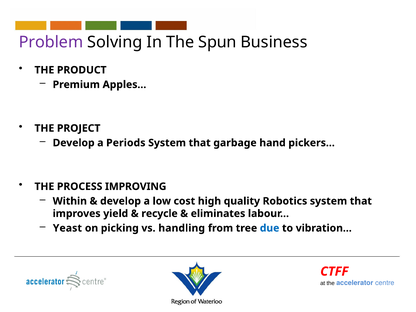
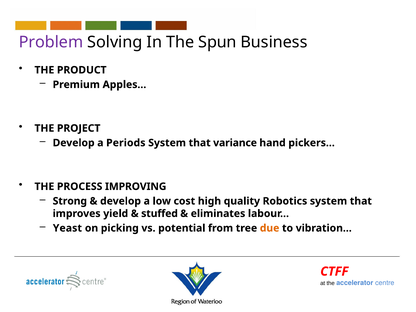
garbage: garbage -> variance (235, 143)
Within: Within -> Strong (70, 201)
recycle: recycle -> stuffed (160, 214)
handling: handling -> potential (182, 228)
due colour: blue -> orange (270, 228)
